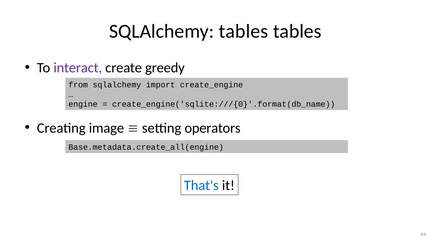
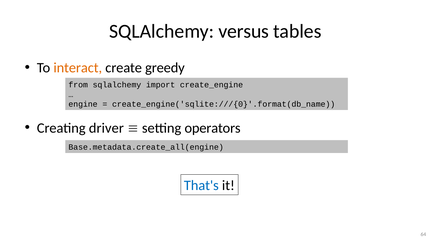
SQLAlchemy tables: tables -> versus (244, 31)
interact colour: purple -> orange (78, 68)
image: image -> driver (106, 128)
